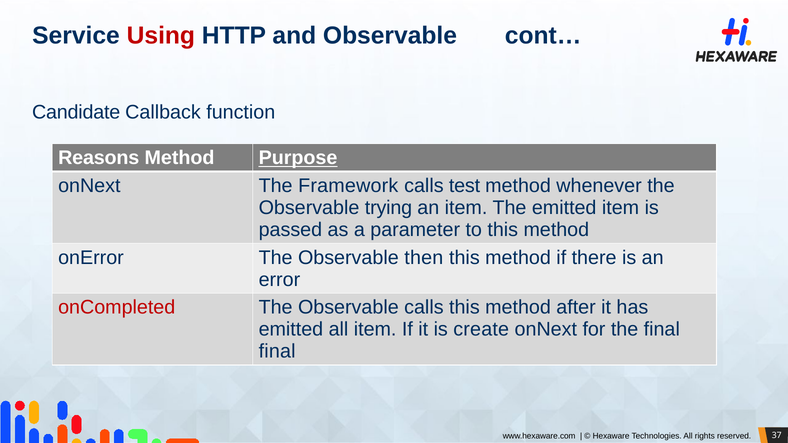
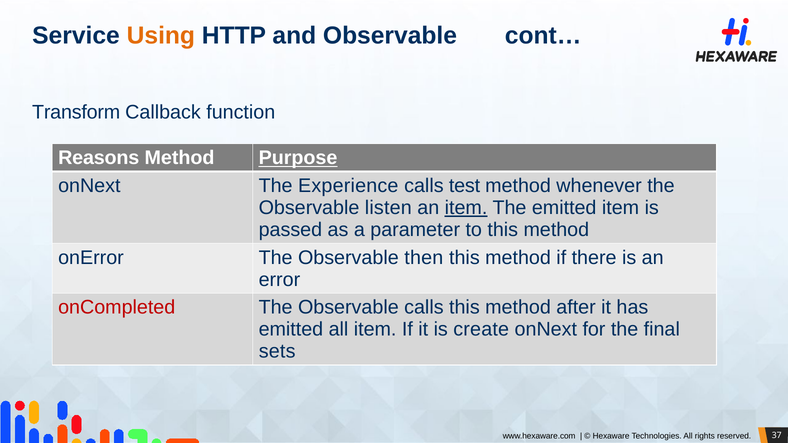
Using colour: red -> orange (161, 35)
Candidate: Candidate -> Transform (76, 112)
Framework: Framework -> Experience (348, 186)
trying: trying -> listen (388, 208)
item underline: none -> present (466, 208)
final: final -> sets (277, 352)
